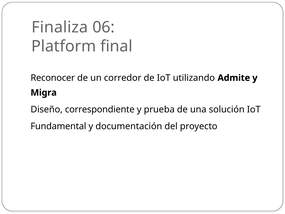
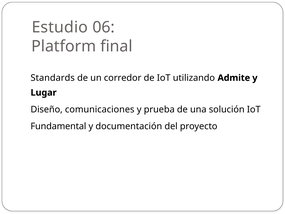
Finaliza: Finaliza -> Estudio (60, 27)
Reconocer: Reconocer -> Standards (53, 78)
Migra: Migra -> Lugar (44, 93)
correspondiente: correspondiente -> comunicaciones (100, 109)
